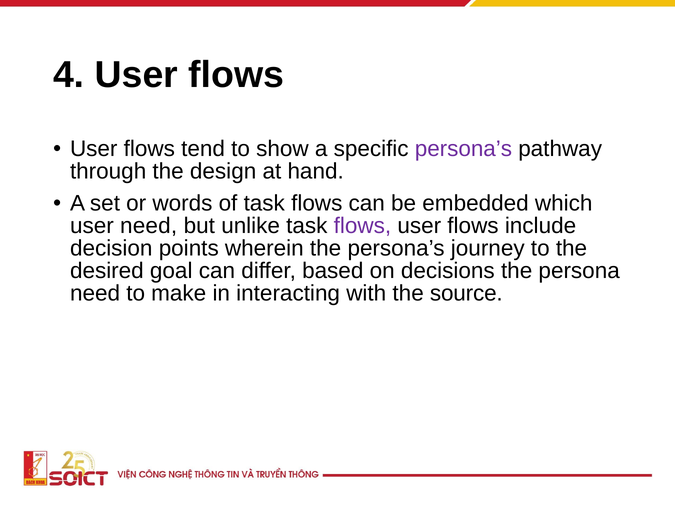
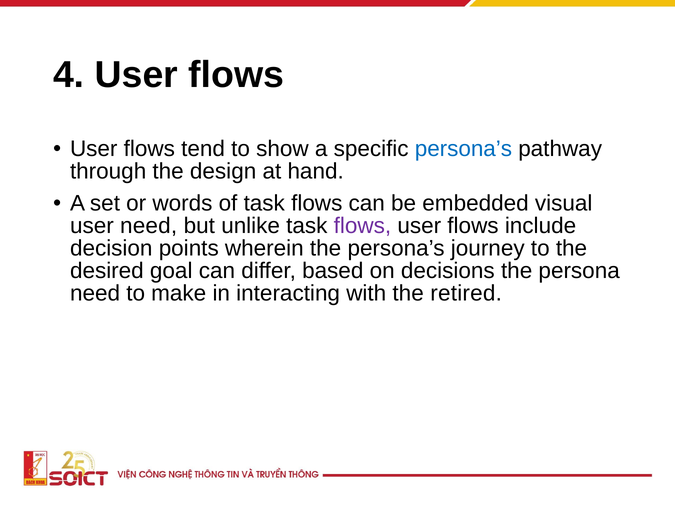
persona’s colour: purple -> blue (463, 149)
which: which -> visual (564, 203)
source: source -> retired (466, 294)
